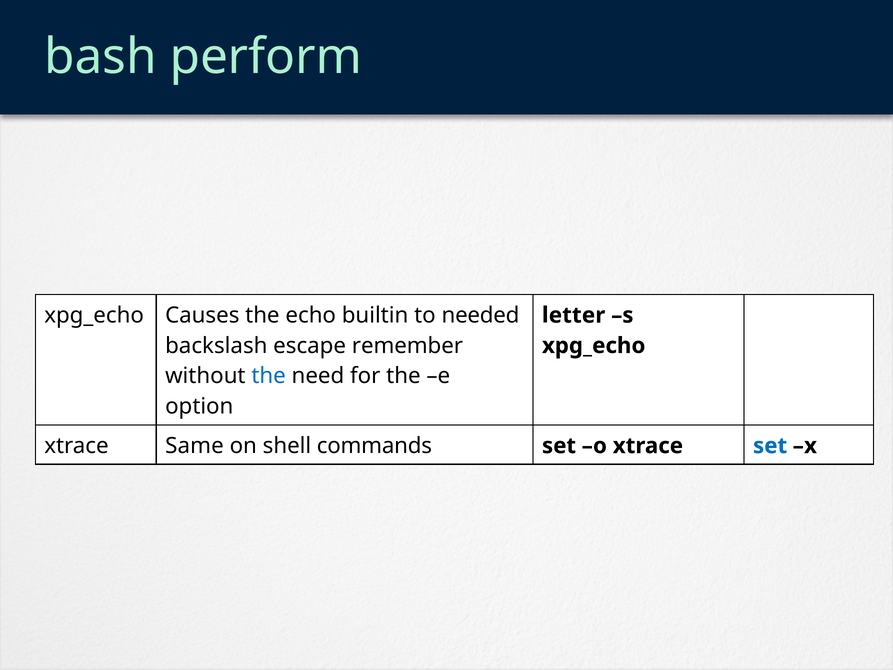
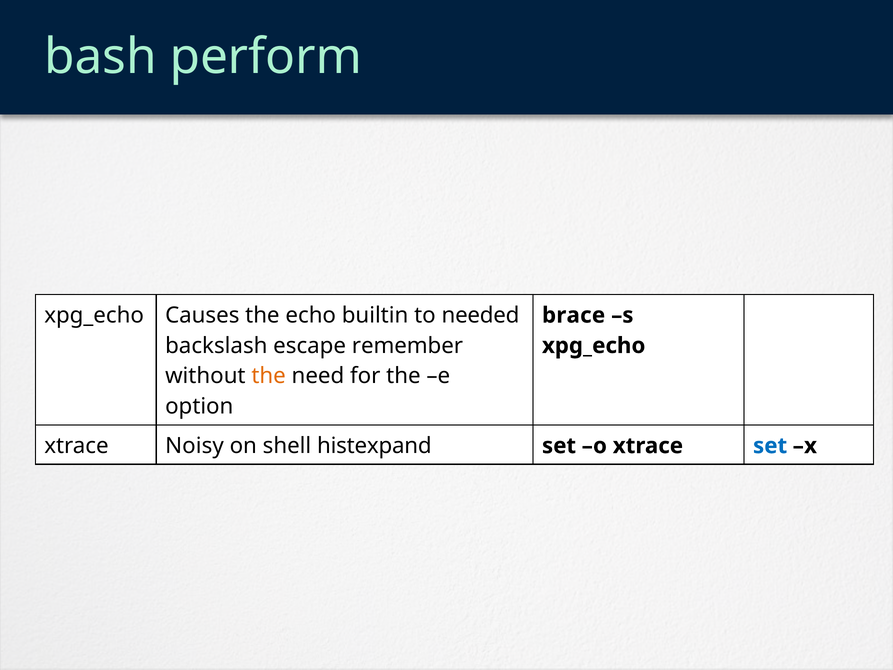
letter: letter -> brace (574, 315)
the colour: blue -> orange (269, 376)
Same: Same -> Noisy (194, 446)
commands: commands -> histexpand (374, 446)
